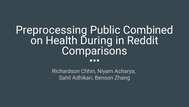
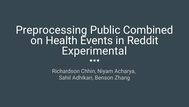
During: During -> Events (96, 40)
Comparisons: Comparisons -> Experimental (94, 51)
